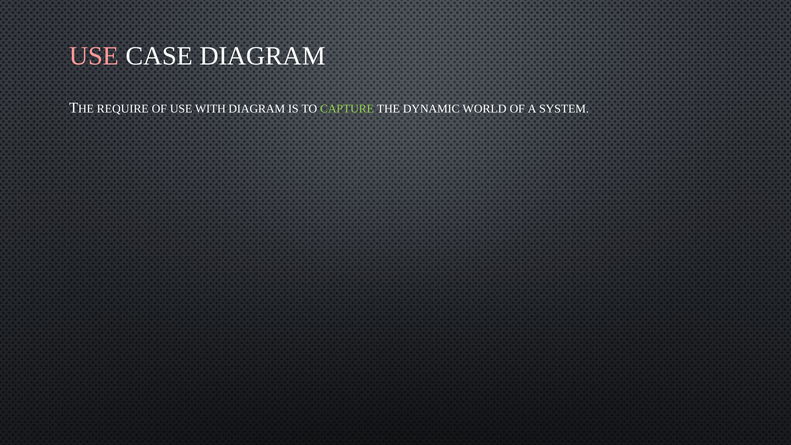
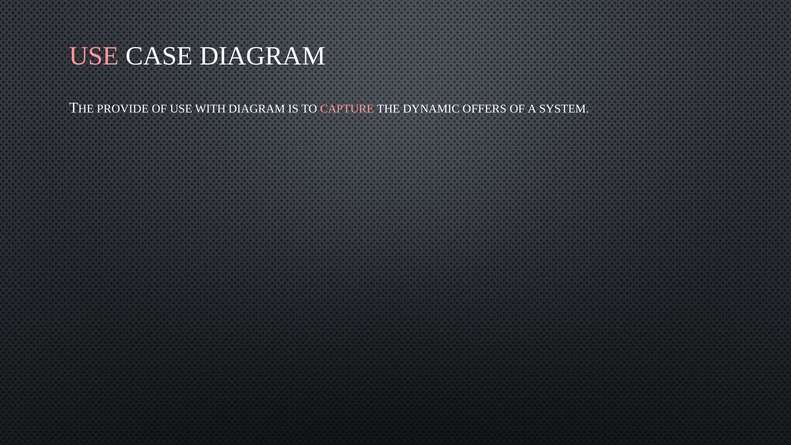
REQUIRE: REQUIRE -> PROVIDE (123, 109)
CAPTURE colour: light green -> pink (347, 109)
WORLD: WORLD -> OFFERS (485, 109)
